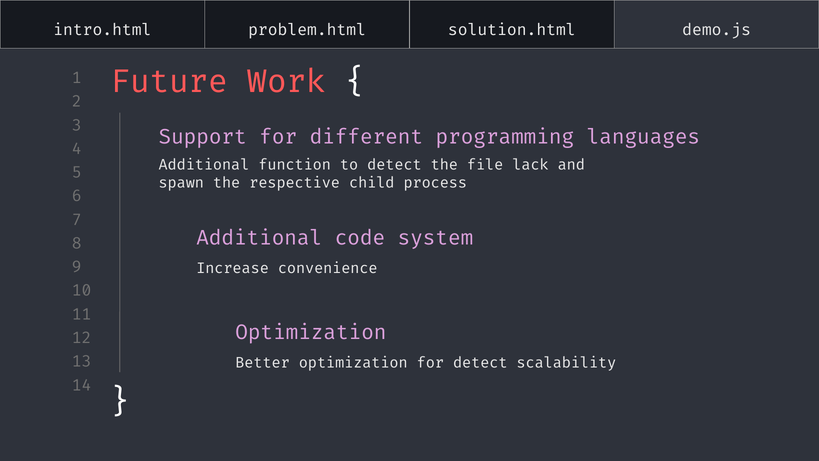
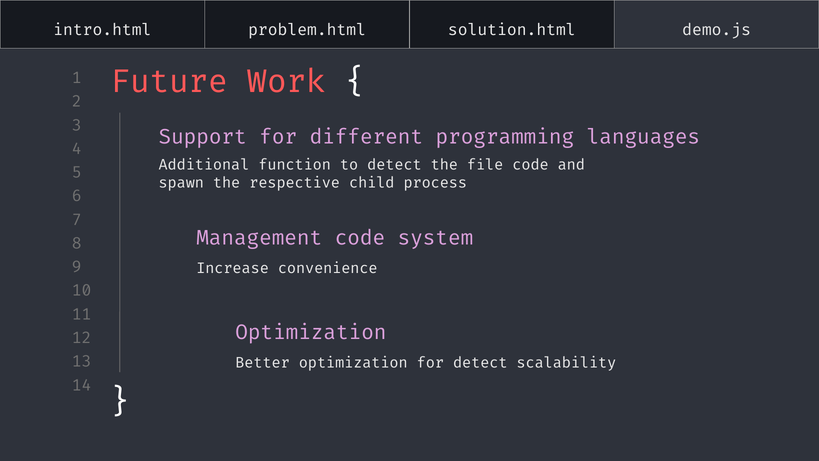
file lack: lack -> code (531, 165)
Additional: Additional -> Management (259, 238)
